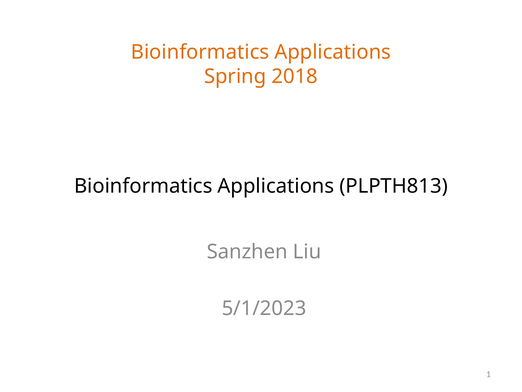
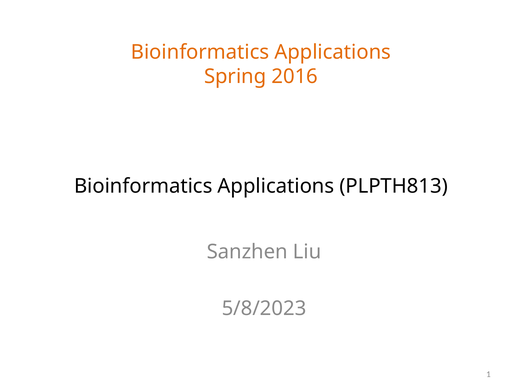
2018: 2018 -> 2016 (295, 76)
5/1/2023: 5/1/2023 -> 5/8/2023 (264, 308)
